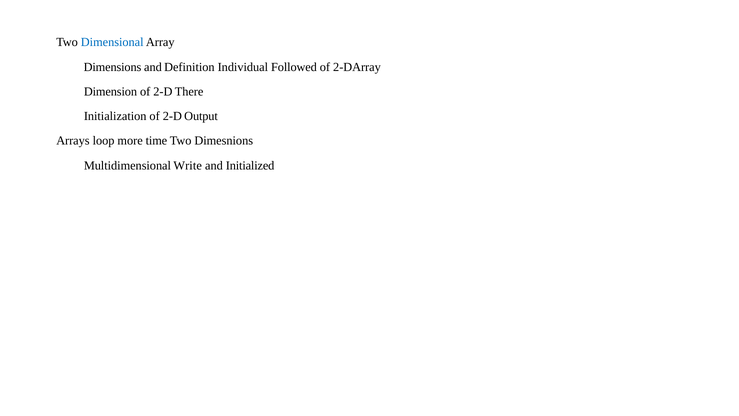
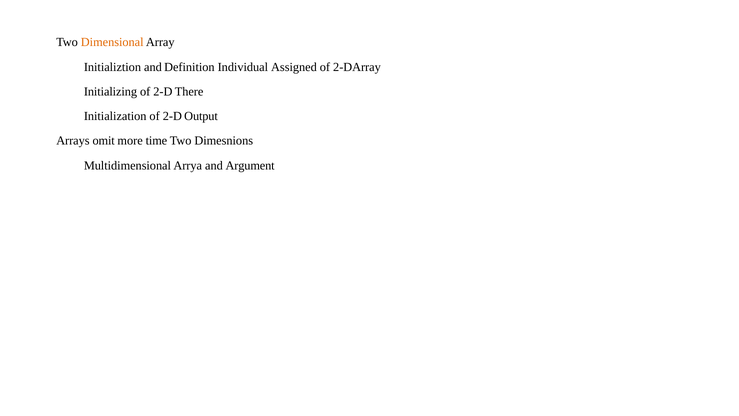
Dimensional colour: blue -> orange (112, 42)
Dimensions: Dimensions -> Initializtion (112, 67)
Followed: Followed -> Assigned (294, 67)
Dimension: Dimension -> Initializing (110, 92)
loop: loop -> omit (104, 141)
Write: Write -> Arrya (188, 165)
Initialized: Initialized -> Argument (250, 165)
